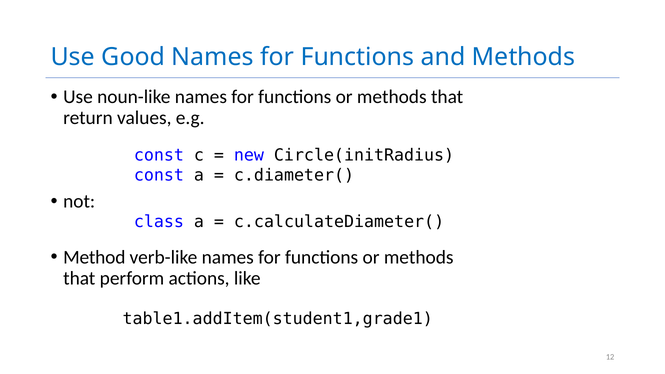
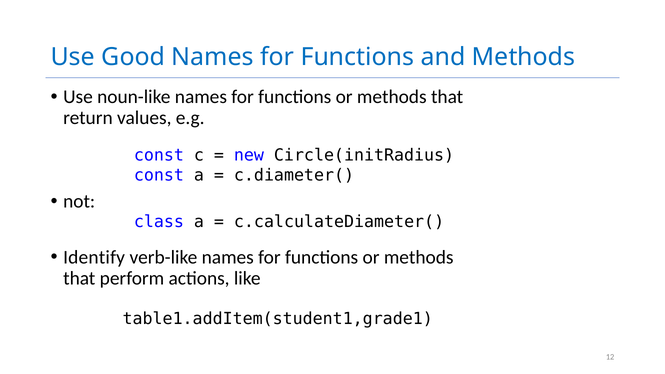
Method: Method -> Identify (94, 257)
